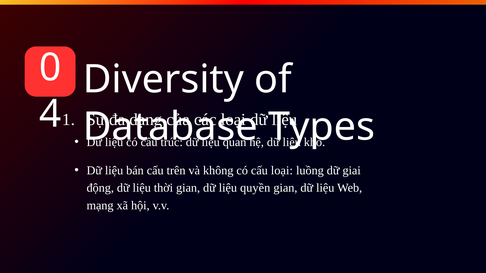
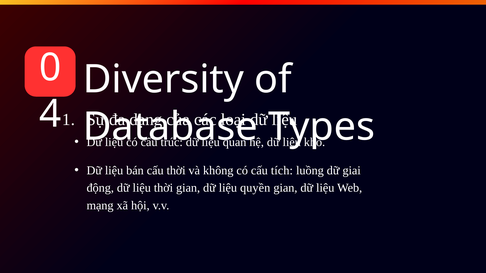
cấu trên: trên -> thời (176, 171)
cấu loại: loại -> tích (282, 171)
